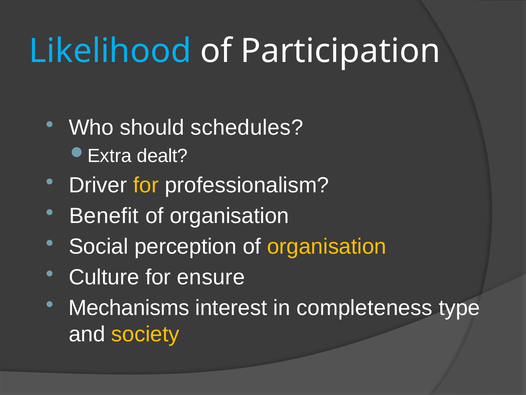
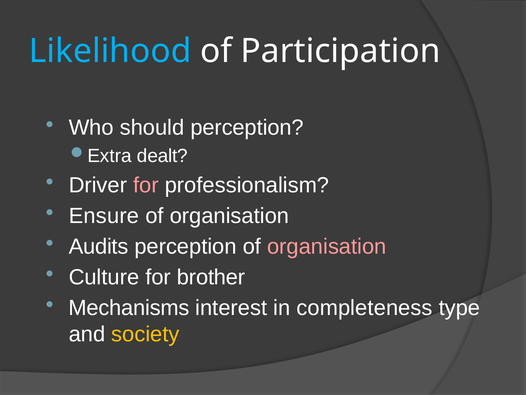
should schedules: schedules -> perception (247, 128)
for colour: yellow -> pink (146, 185)
Benefit: Benefit -> Ensure (104, 216)
Social: Social -> Audits (99, 246)
organisation colour: yellow -> pink (327, 246)
ensure: ensure -> brother (211, 277)
